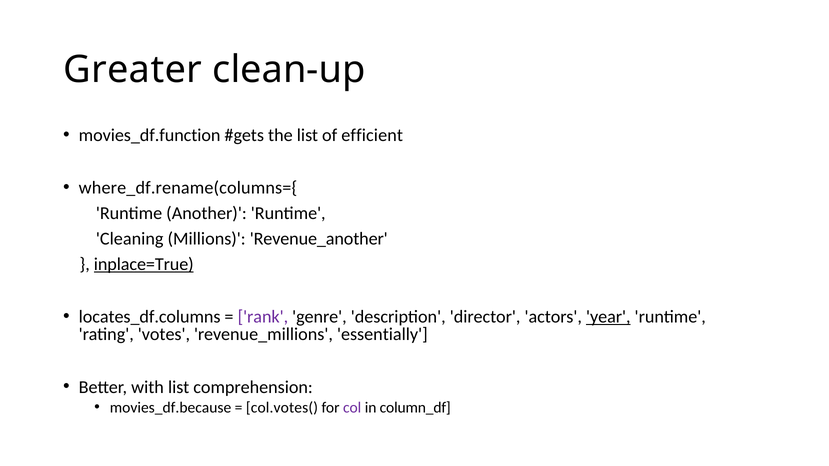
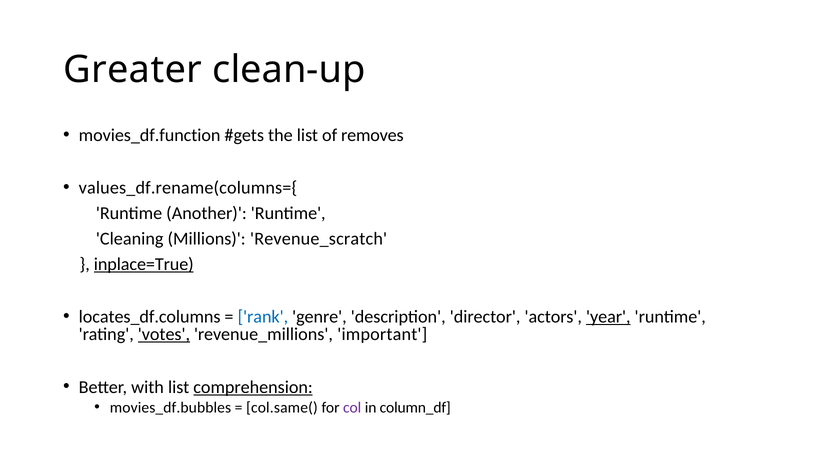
efficient: efficient -> removes (372, 135)
where_df.rename(columns={: where_df.rename(columns={ -> values_df.rename(columns={ (188, 188)
Revenue_another: Revenue_another -> Revenue_scratch (319, 239)
rank colour: purple -> blue (263, 317)
votes underline: none -> present (164, 335)
essentially: essentially -> important (382, 335)
comprehension underline: none -> present (253, 387)
movies_df.because: movies_df.because -> movies_df.bubbles (170, 408)
col.votes(: col.votes( -> col.same( (282, 408)
